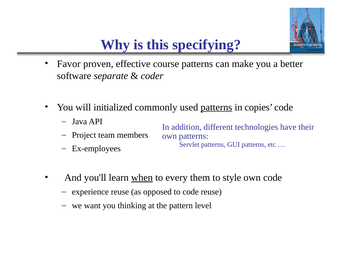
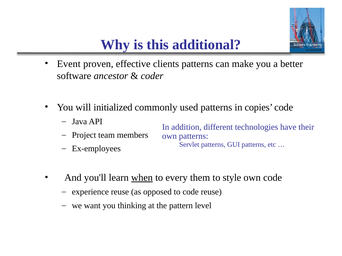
specifying: specifying -> additional (207, 45)
Favor: Favor -> Event (69, 64)
course: course -> clients (166, 64)
separate: separate -> ancestor (111, 76)
patterns underline: present -> none (216, 107)
